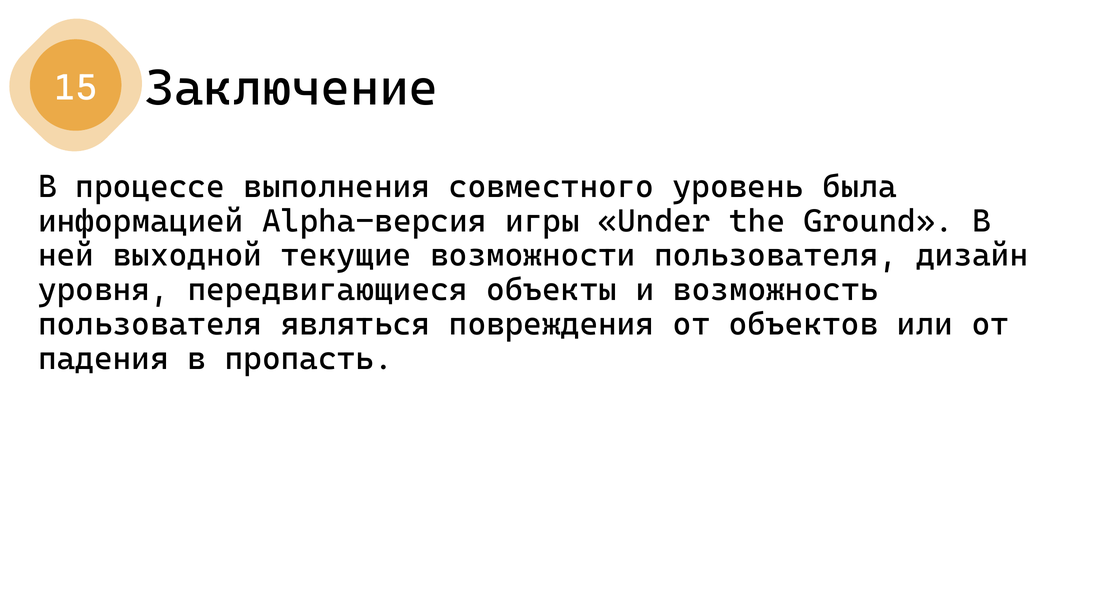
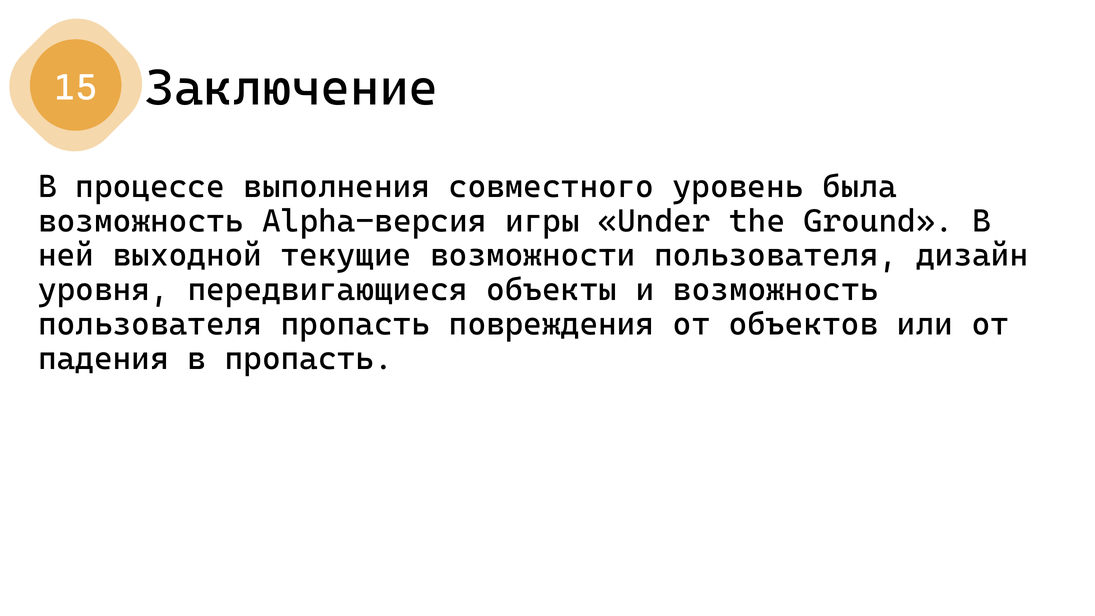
информацией: информацией -> возможность (141, 221)
пользователя являться: являться -> пропасть (355, 324)
